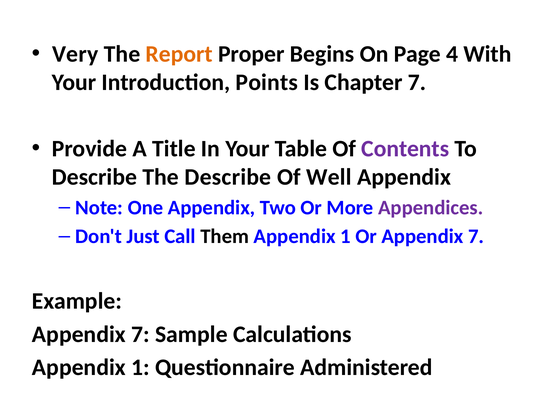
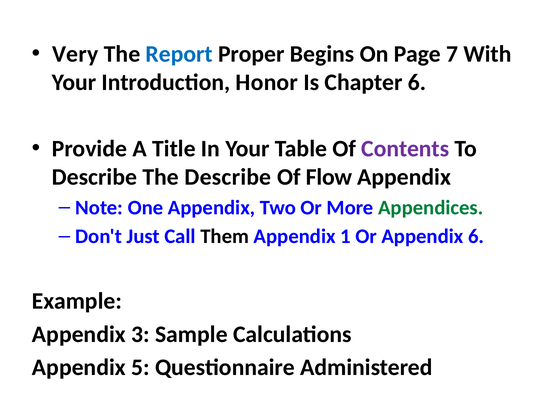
Report colour: orange -> blue (179, 54)
4: 4 -> 7 (452, 54)
Points: Points -> Honor (267, 83)
Chapter 7: 7 -> 6 (417, 83)
Well: Well -> Flow (329, 177)
Appendices colour: purple -> green (431, 208)
Or Appendix 7: 7 -> 6 (476, 237)
7: 7 -> 3 (140, 335)
1: 1 -> 5 (140, 368)
